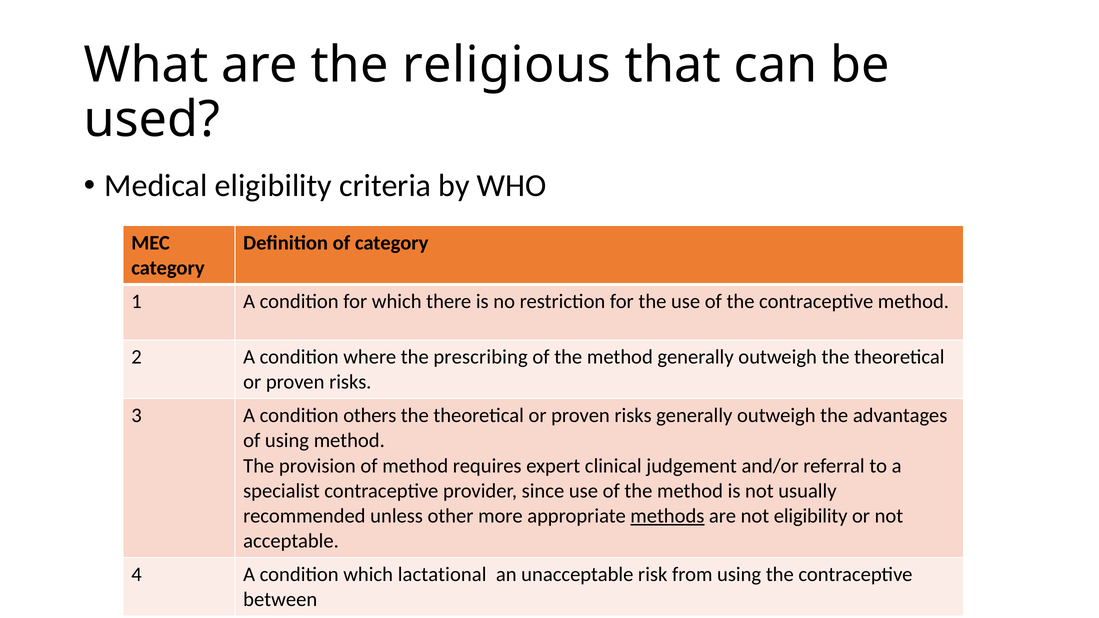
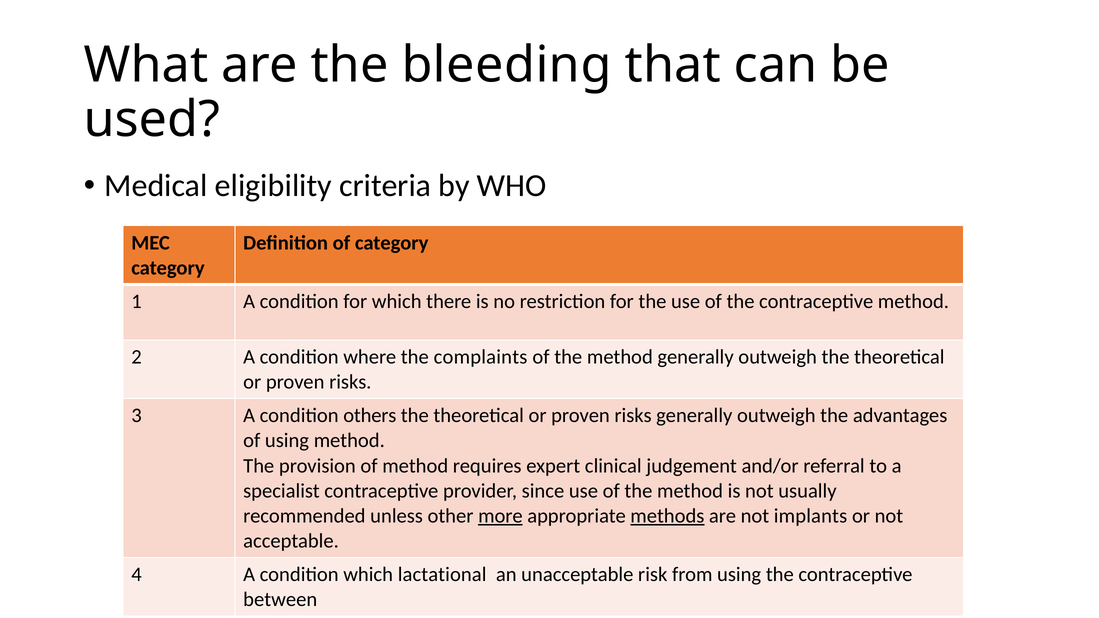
religious: religious -> bleeding (507, 65)
prescribing: prescribing -> complaints (481, 357)
more underline: none -> present (500, 516)
not eligibility: eligibility -> implants (811, 516)
